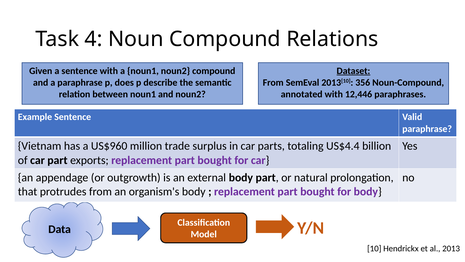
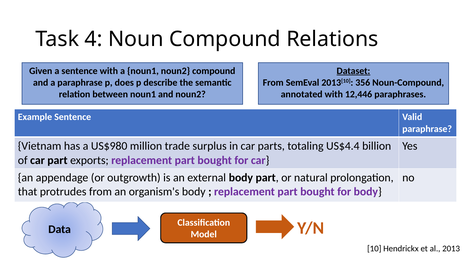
US$960: US$960 -> US$980 (109, 146)
